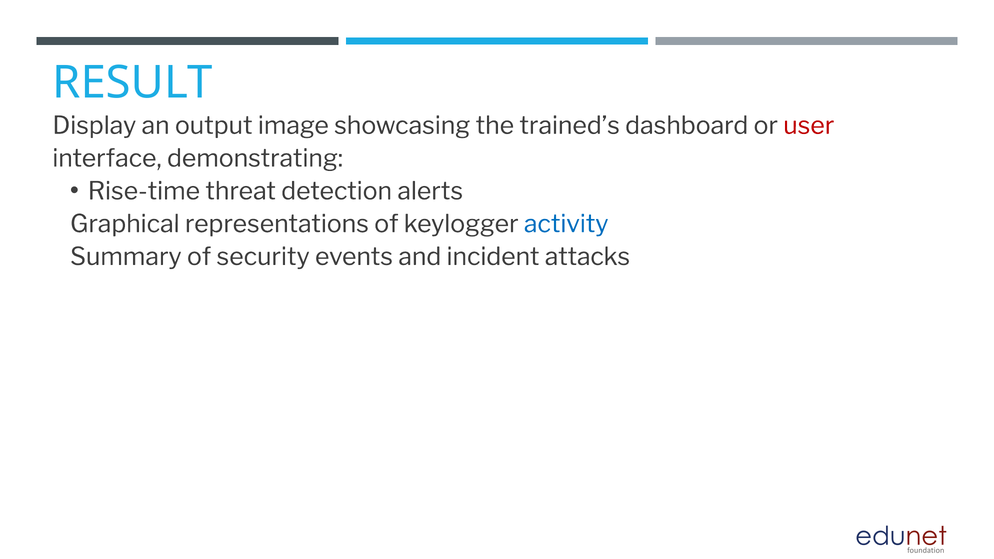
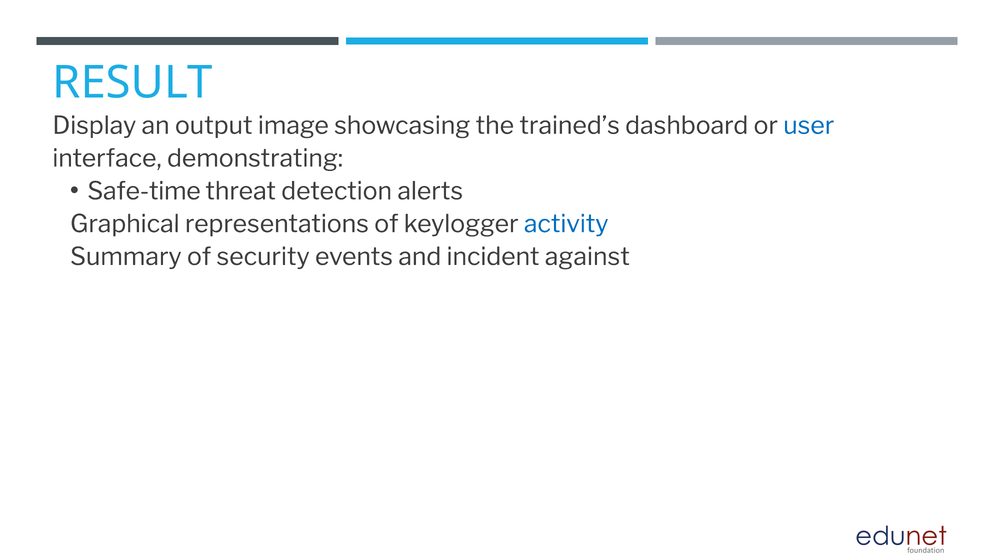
user colour: red -> blue (809, 126)
Rise-time: Rise-time -> Safe-time (144, 191)
attacks: attacks -> against (587, 257)
